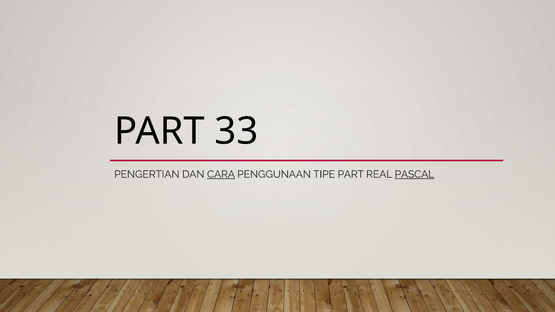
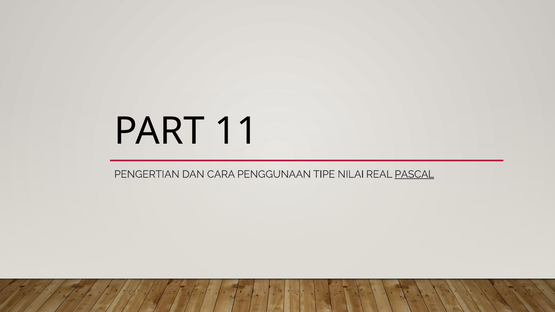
33: 33 -> 11 (236, 131)
CARA underline: present -> none (221, 174)
TIPE PART: PART -> NILAI (351, 174)
